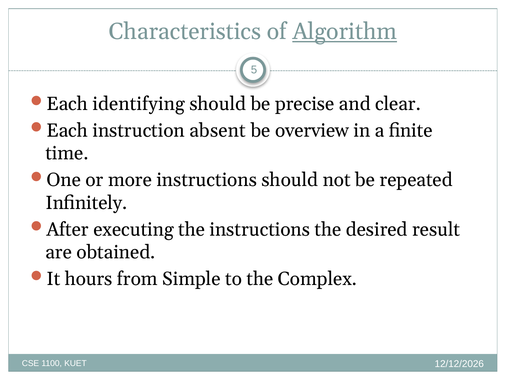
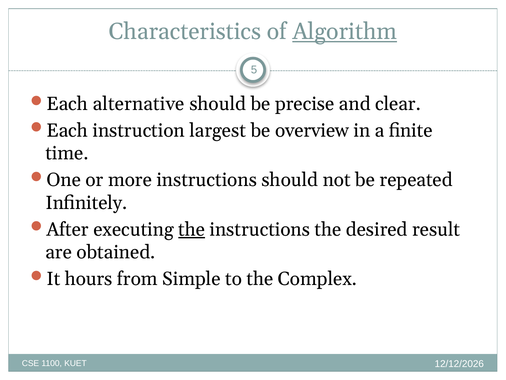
identifying: identifying -> alternative (139, 104)
absent: absent -> largest (218, 130)
the underline: none -> present (192, 229)
